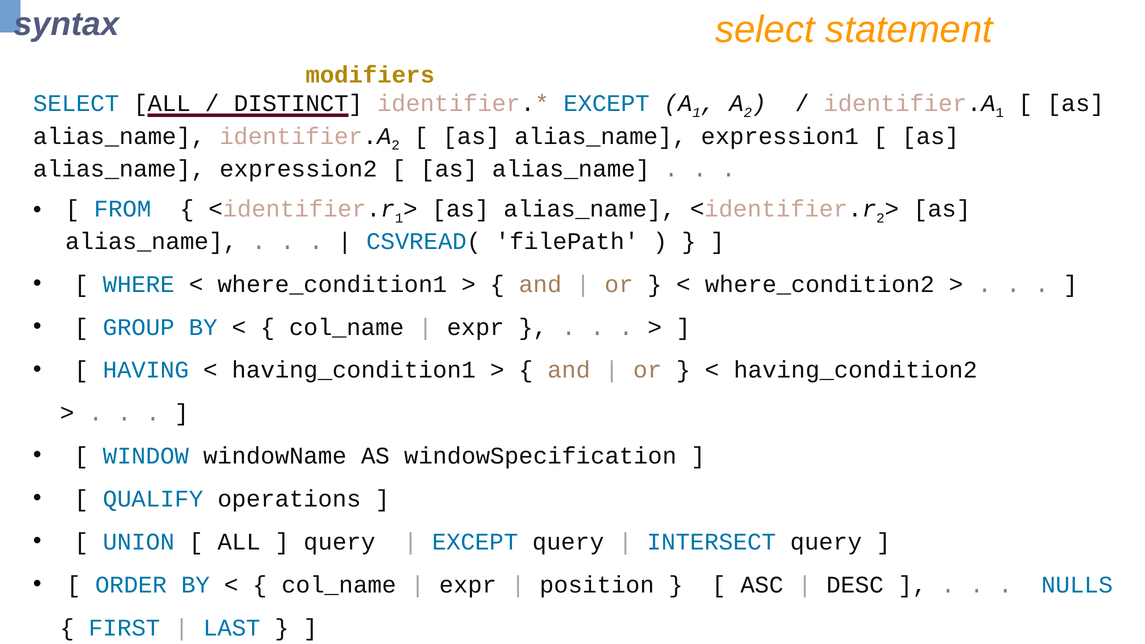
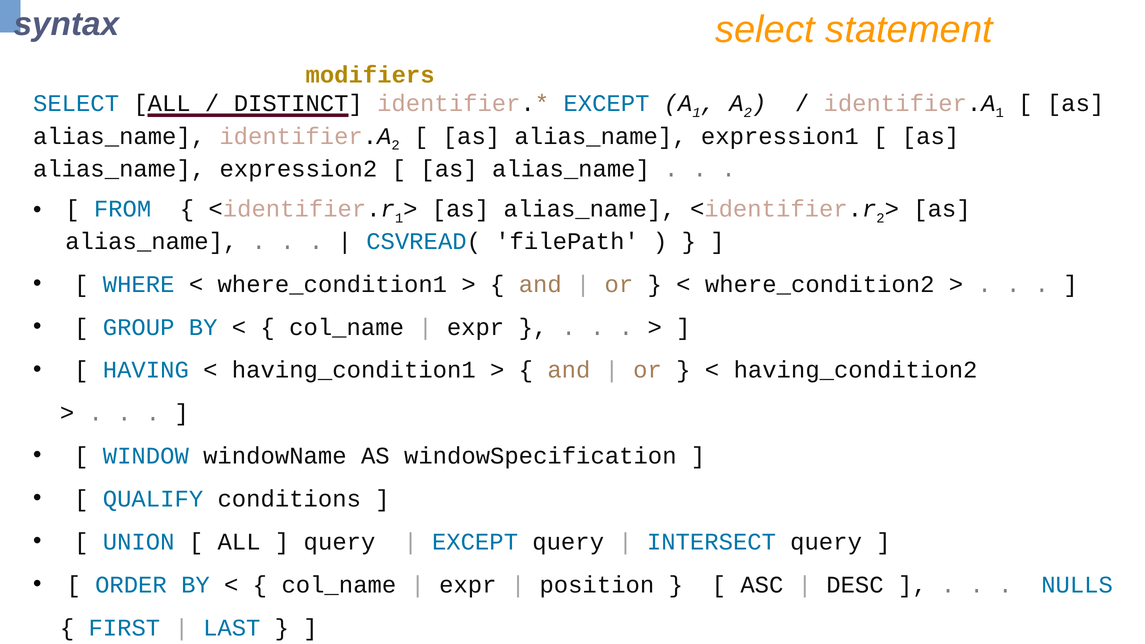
operations: operations -> conditions (289, 499)
